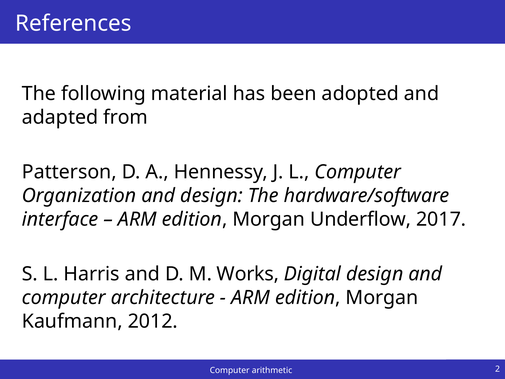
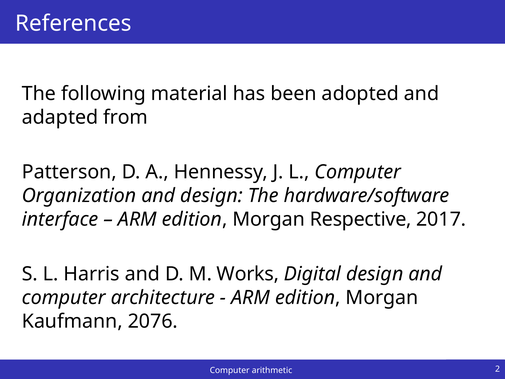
Underflow: Underflow -> Respective (361, 219)
2012: 2012 -> 2076 (153, 321)
